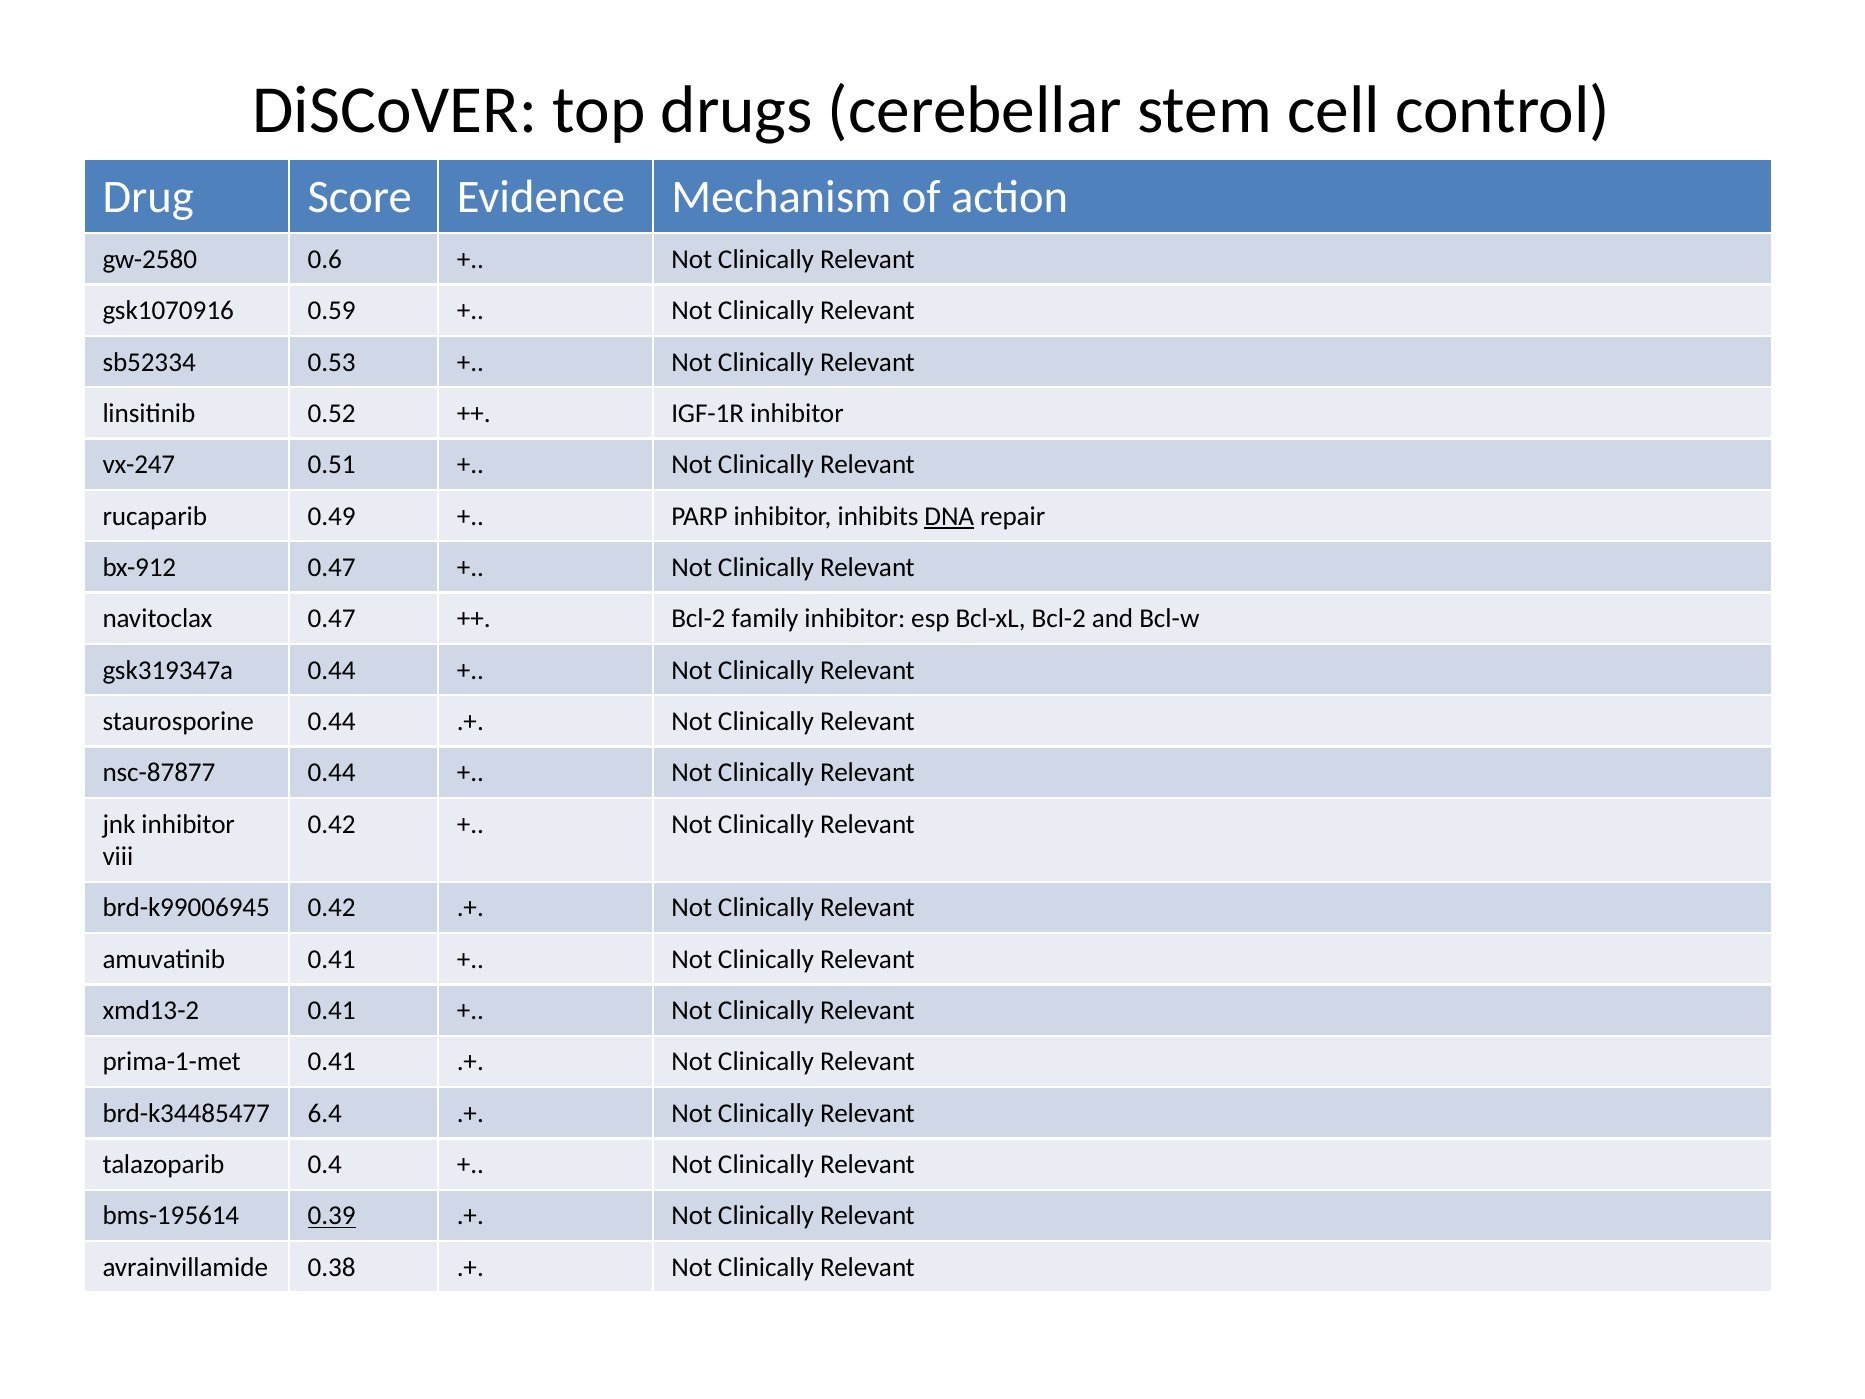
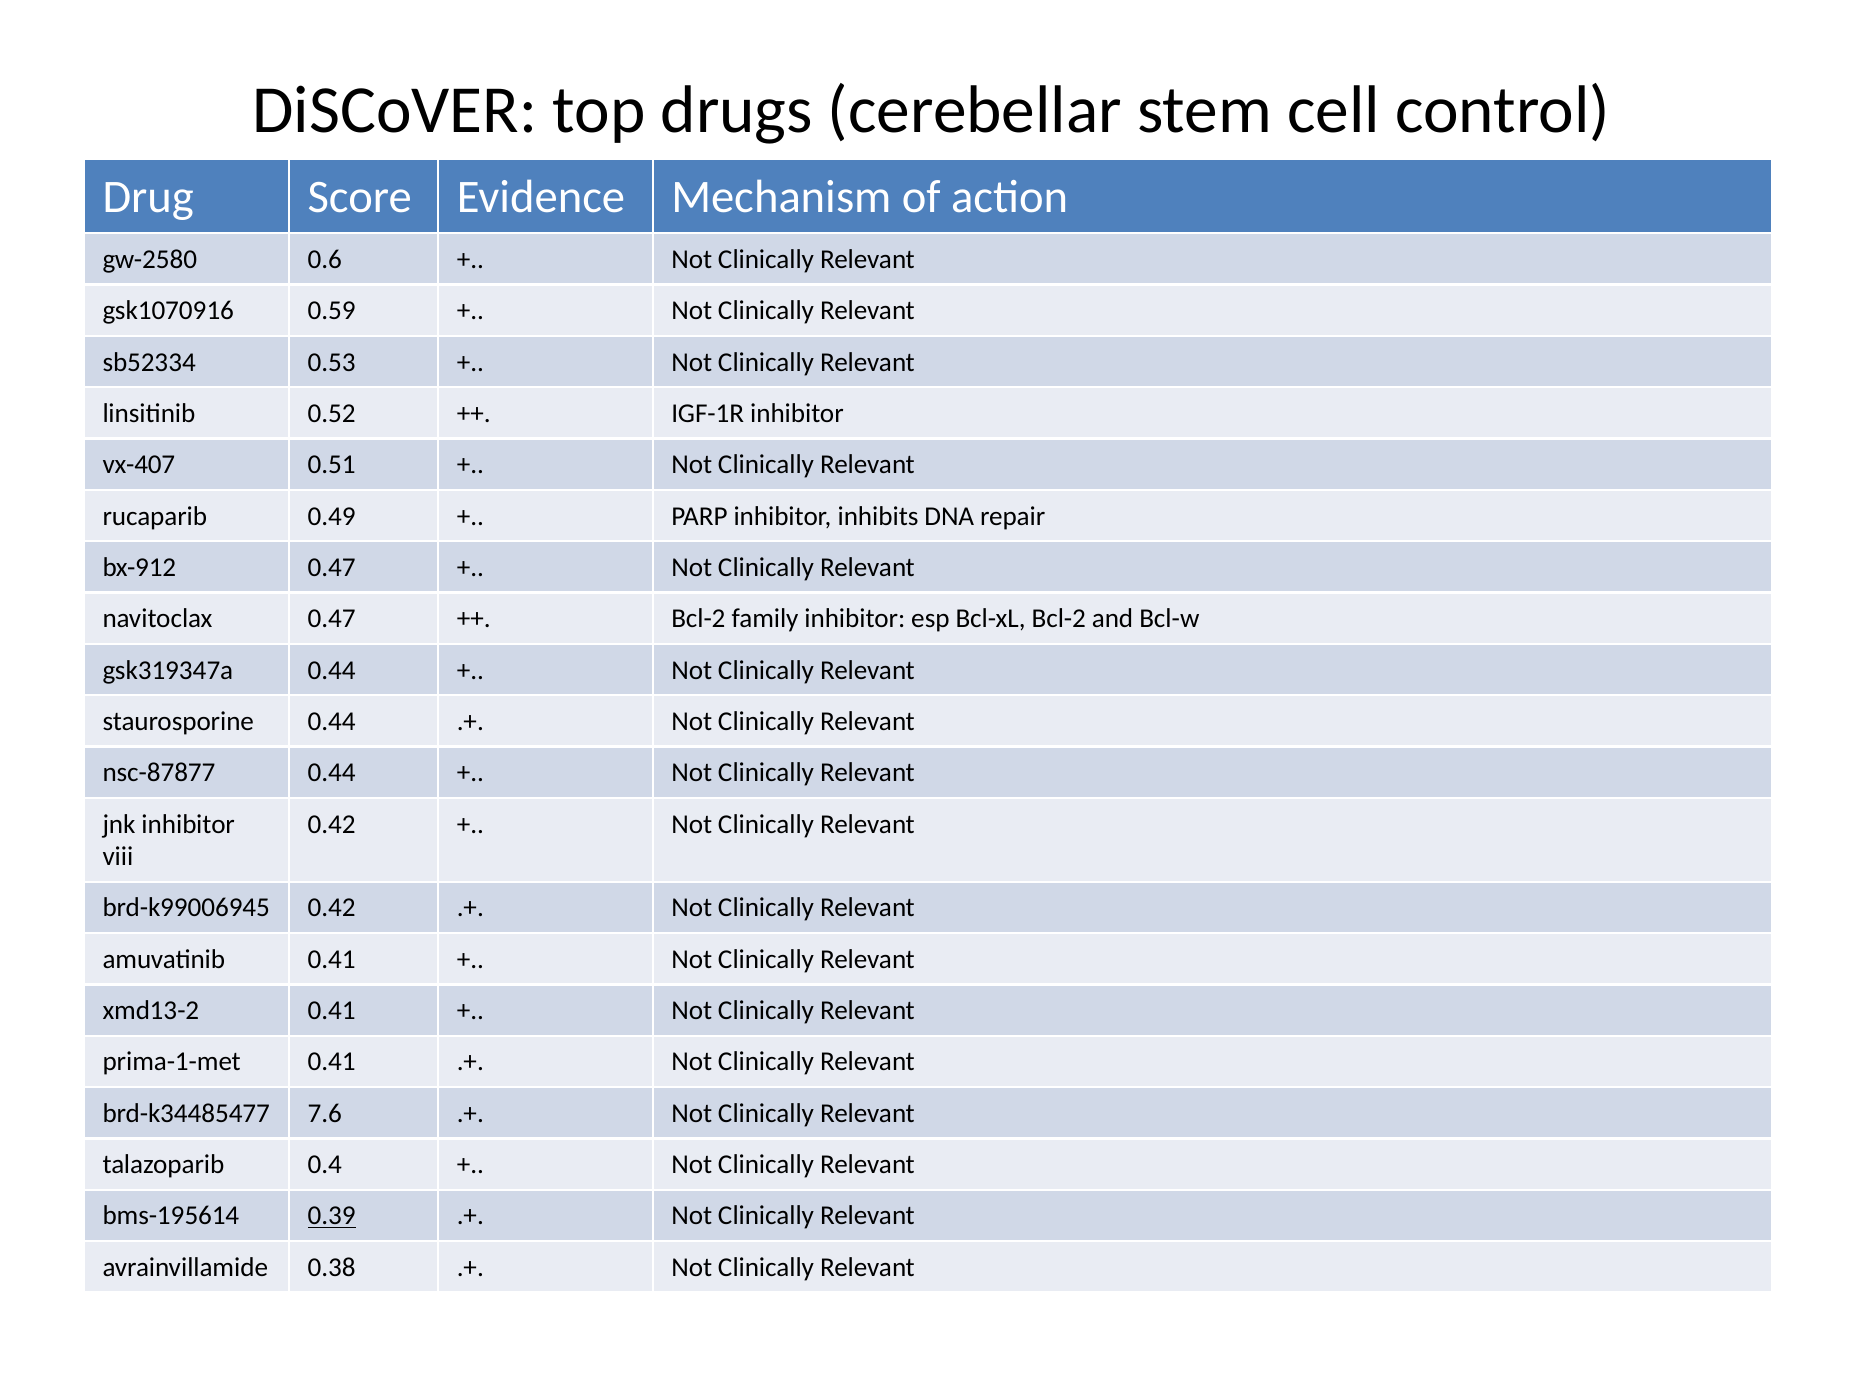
vx-247: vx-247 -> vx-407 (139, 465)
DNA underline: present -> none (949, 516)
6.4: 6.4 -> 7.6 (325, 1113)
